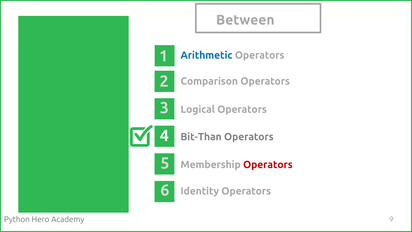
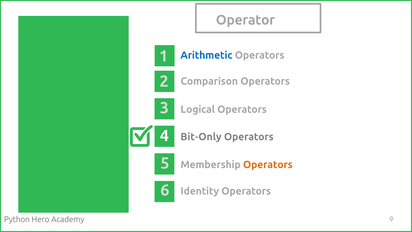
Between: Between -> Operator (245, 20)
Bit-Than: Bit-Than -> Bit-Only (201, 137)
Operators colour: red -> orange (268, 164)
